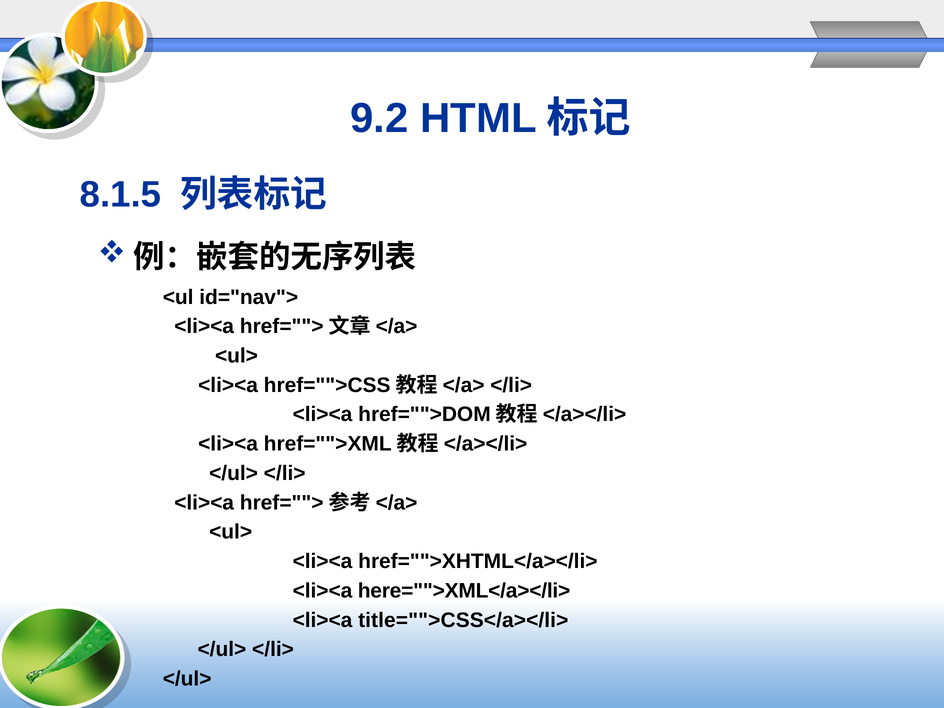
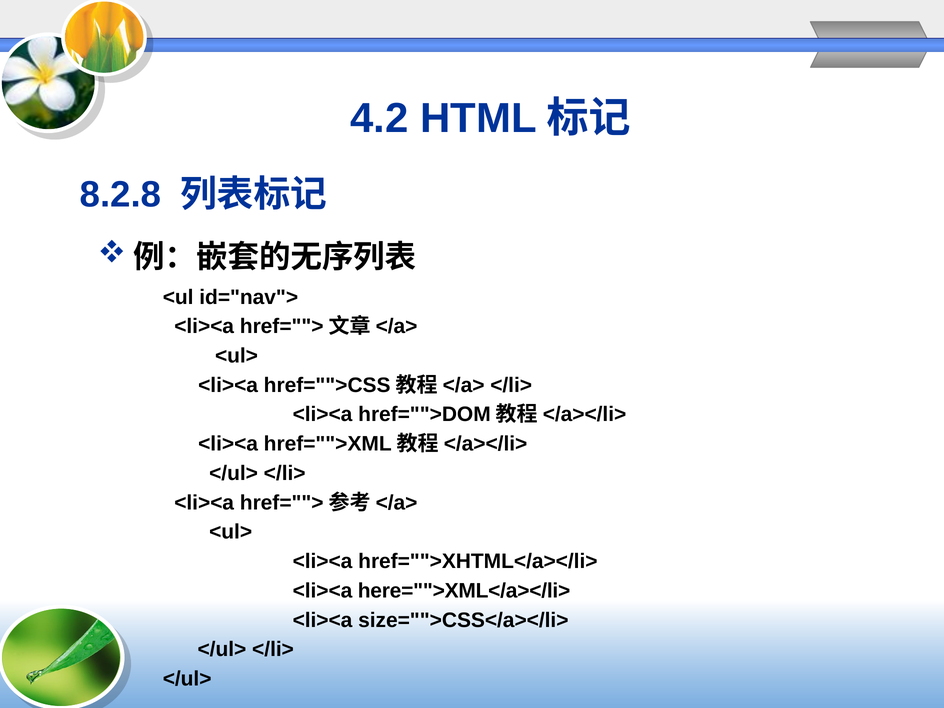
9.2: 9.2 -> 4.2 (379, 118)
8.1.5: 8.1.5 -> 8.2.8 (121, 194)
title="">CSS</a></li>: title="">CSS</a></li> -> size="">CSS</a></li> (463, 620)
